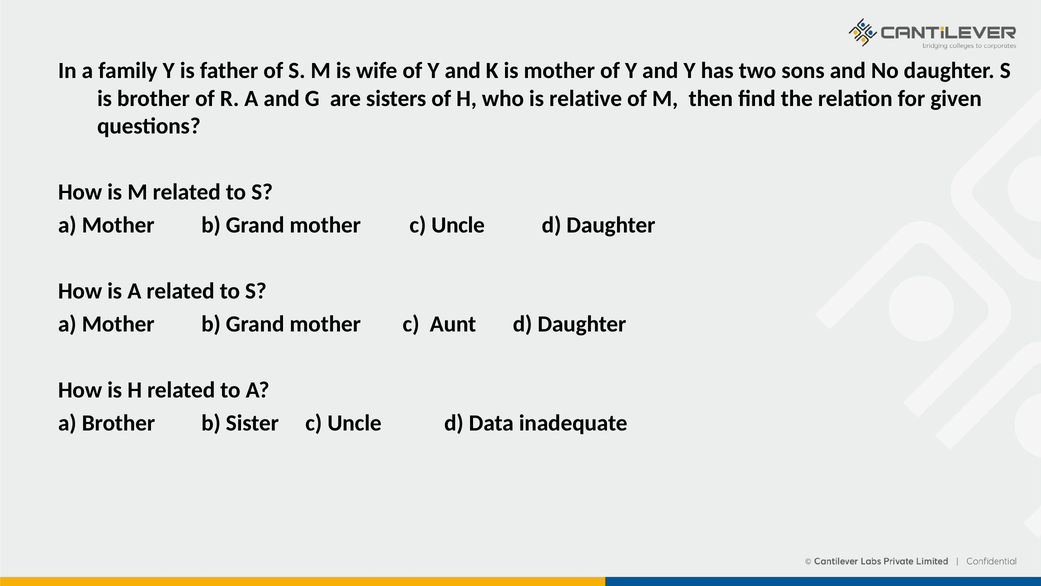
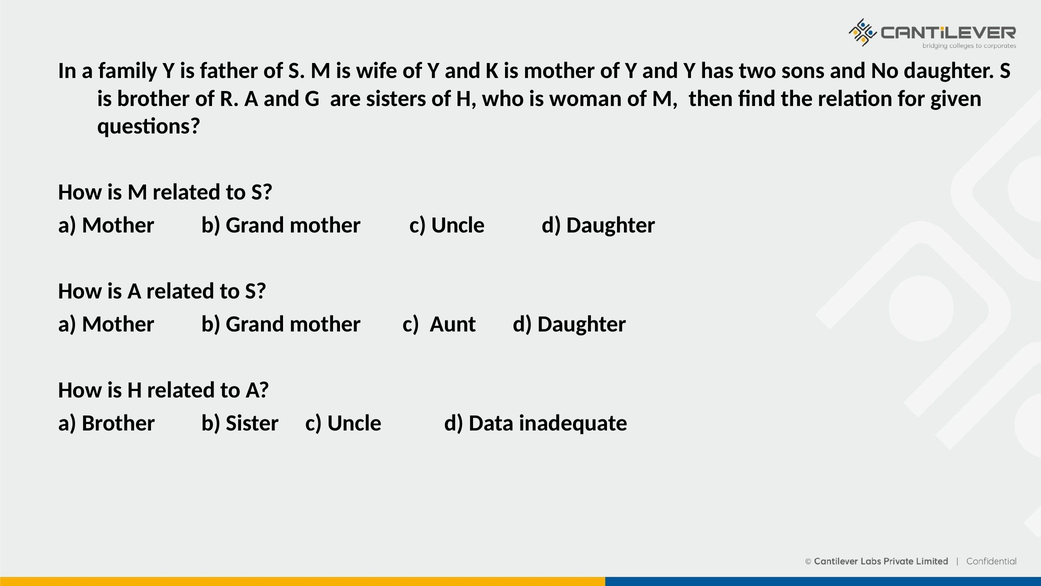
relative: relative -> woman (586, 98)
